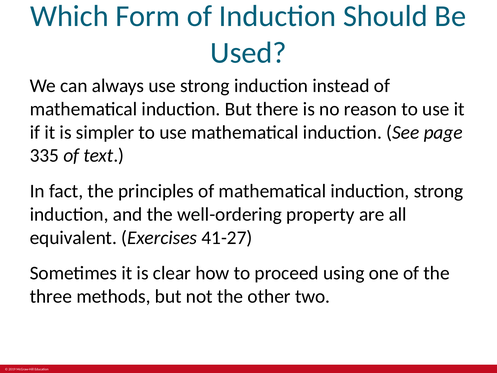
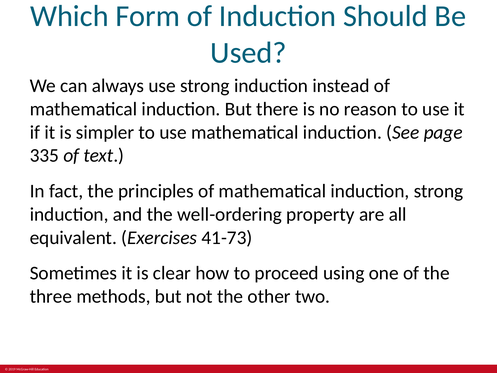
41-27: 41-27 -> 41-73 (227, 237)
